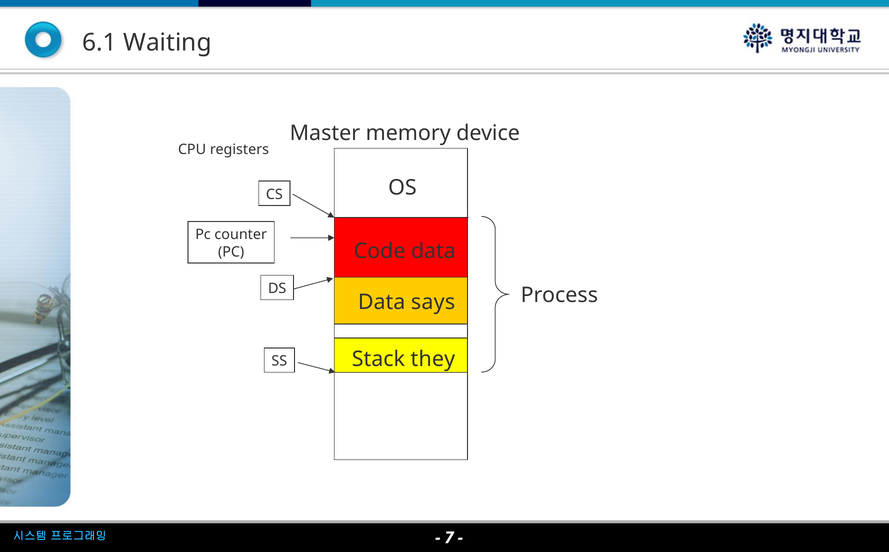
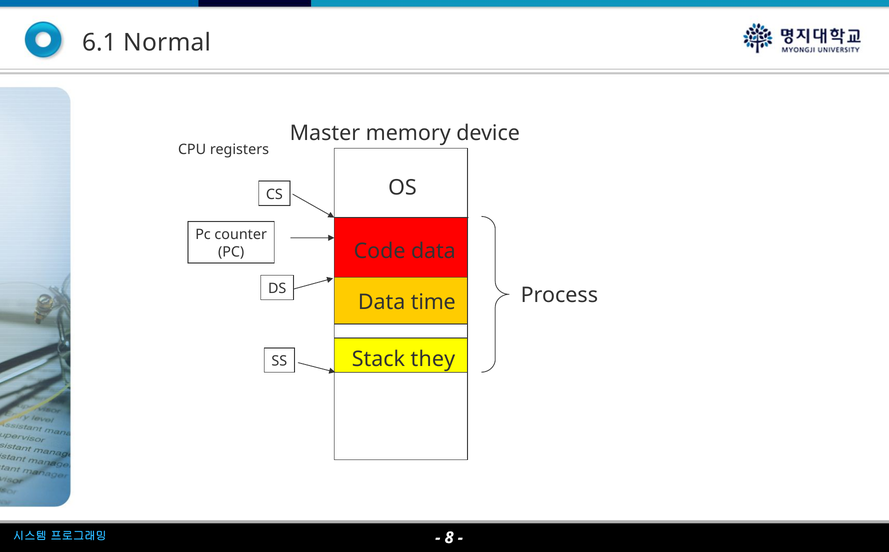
Waiting: Waiting -> Normal (167, 43)
says: says -> time (433, 302)
7: 7 -> 8 (449, 538)
